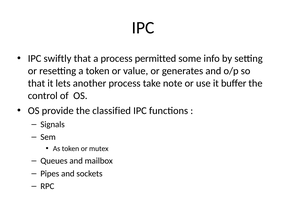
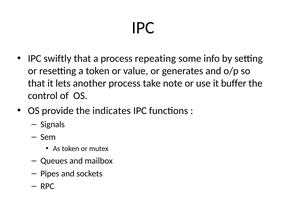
permitted: permitted -> repeating (155, 58)
classified: classified -> indicates (112, 110)
